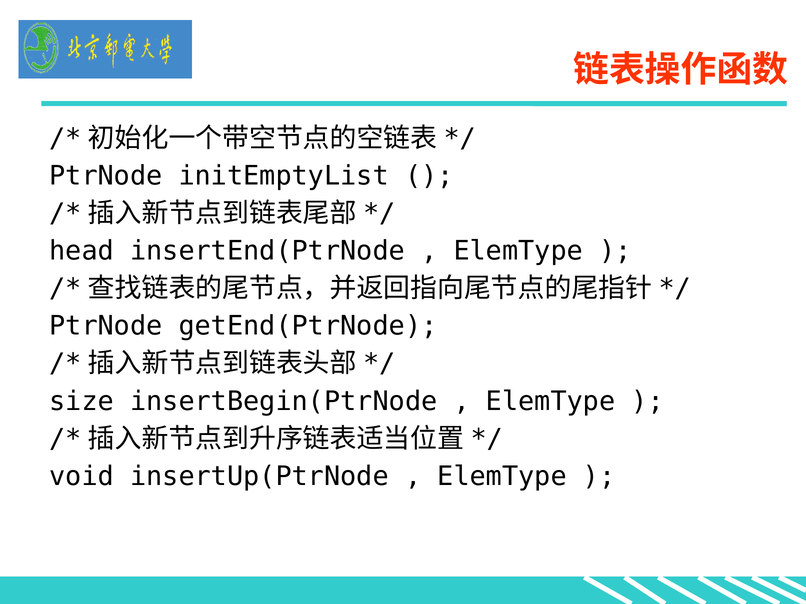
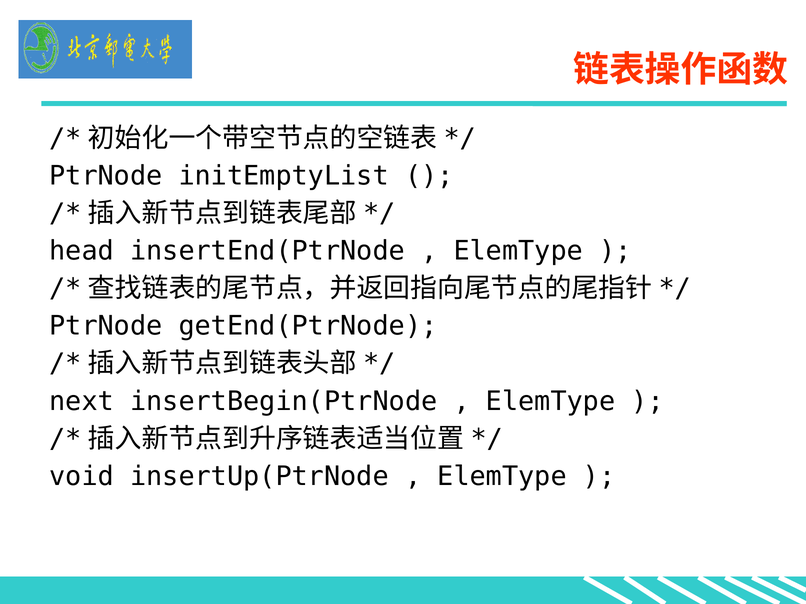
size: size -> next (82, 402)
